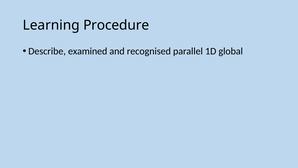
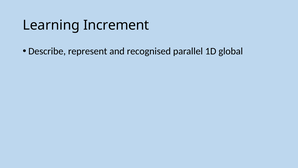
Procedure: Procedure -> Increment (116, 25)
examined: examined -> represent (88, 51)
